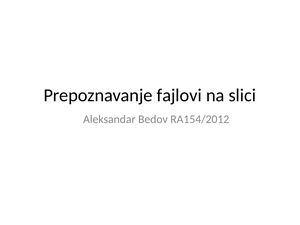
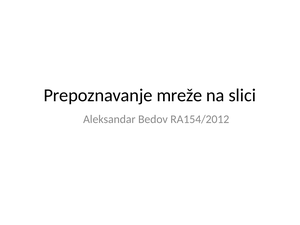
fajlovi: fajlovi -> mreže (179, 95)
